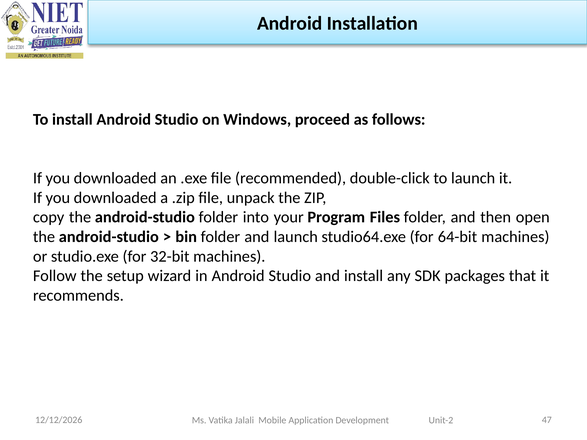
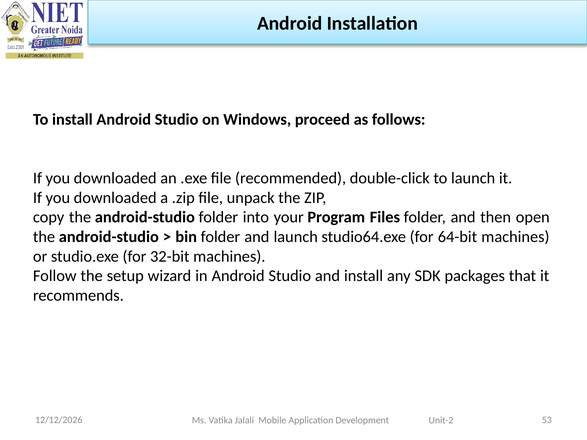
47: 47 -> 53 (547, 420)
